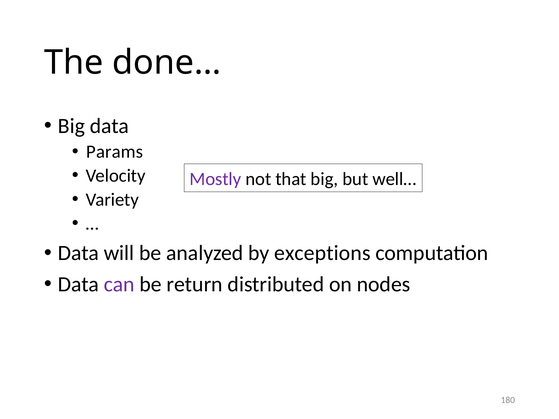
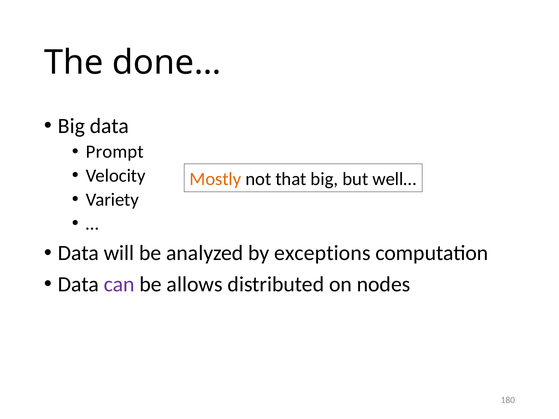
Params: Params -> Prompt (115, 152)
Mostly colour: purple -> orange (215, 179)
return: return -> allows (195, 284)
